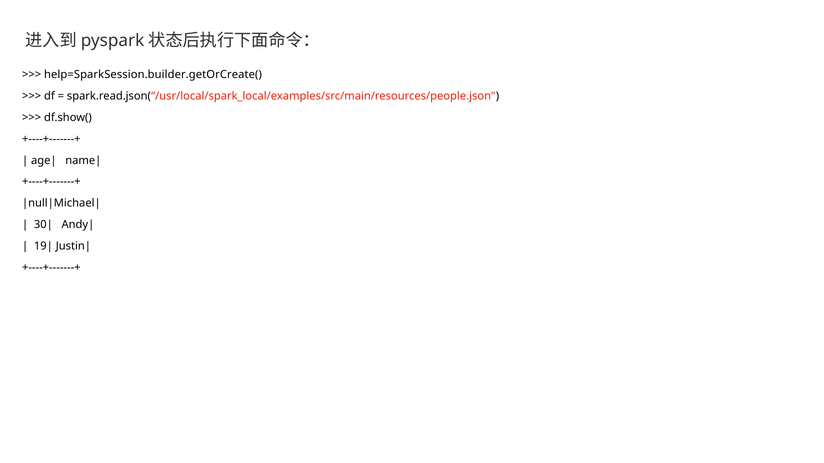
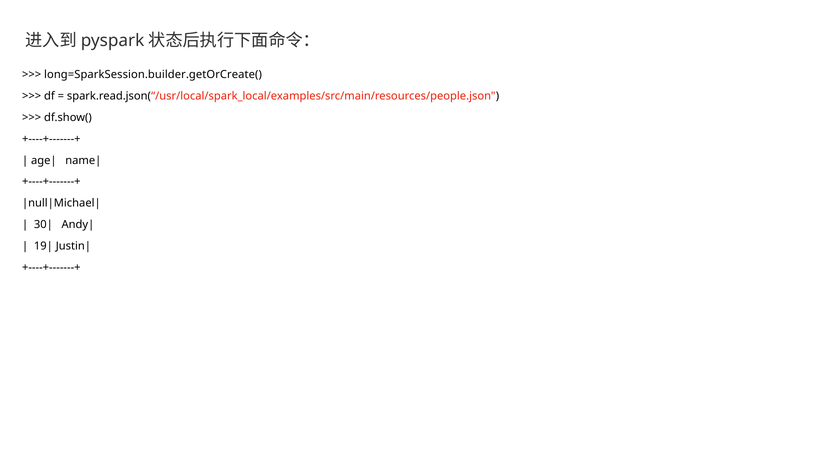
help=SparkSession.builder.getOrCreate(: help=SparkSession.builder.getOrCreate( -> long=SparkSession.builder.getOrCreate( (153, 75)
